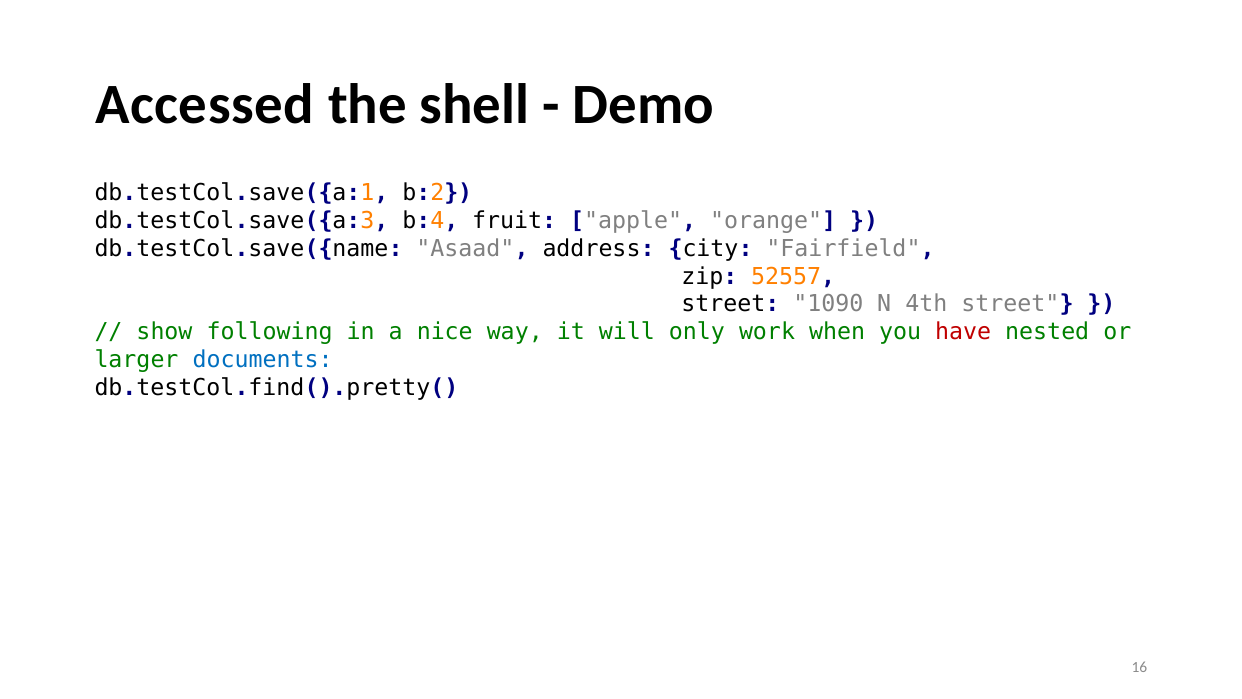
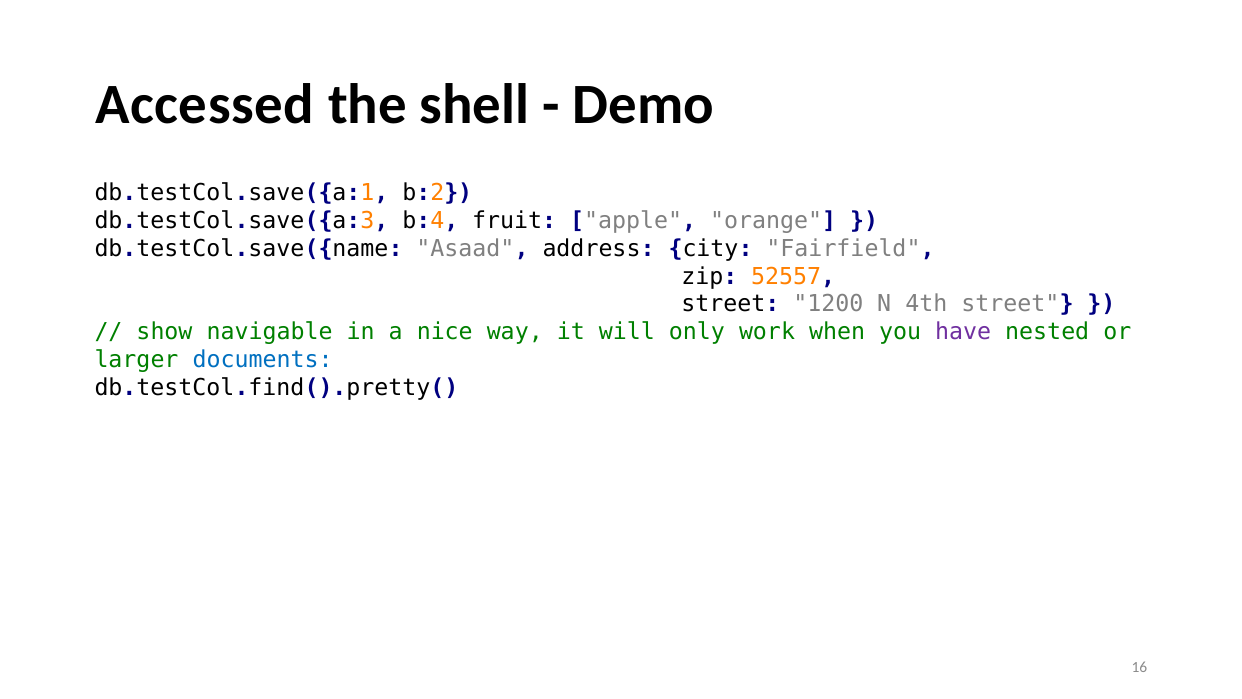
1090: 1090 -> 1200 (828, 304)
following: following -> navigable (270, 332)
have colour: red -> purple (963, 332)
